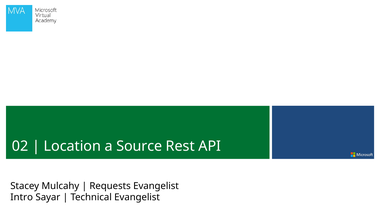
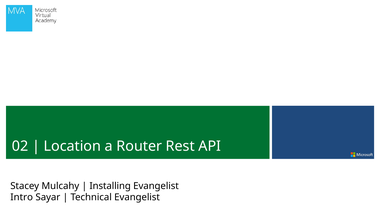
Source: Source -> Router (139, 146)
Requests: Requests -> Installing (110, 186)
